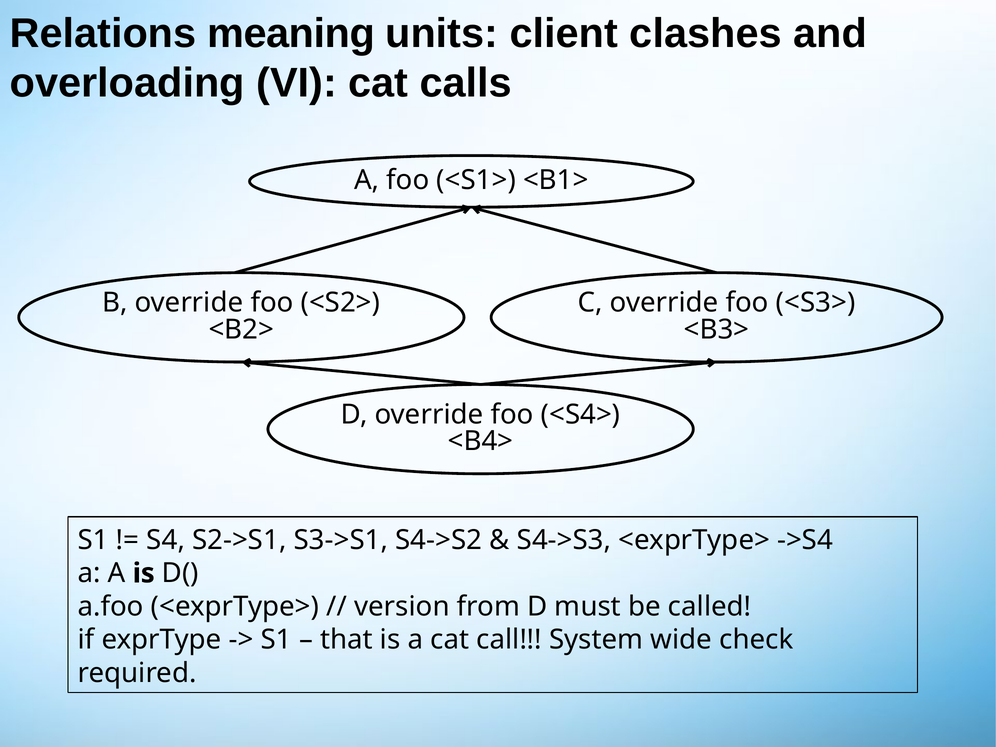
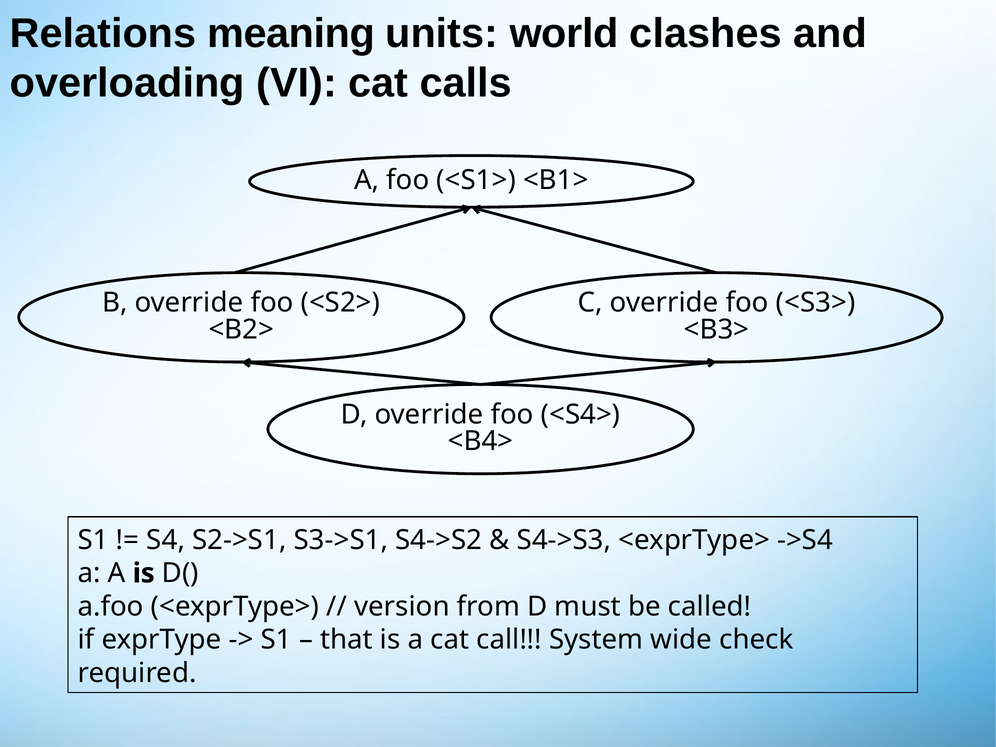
client: client -> world (564, 33)
